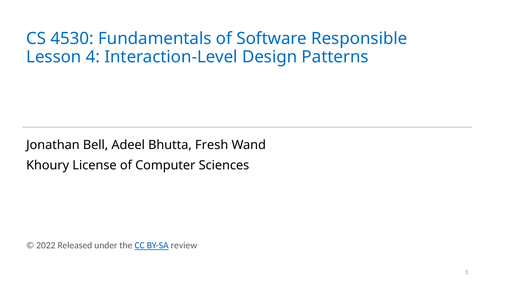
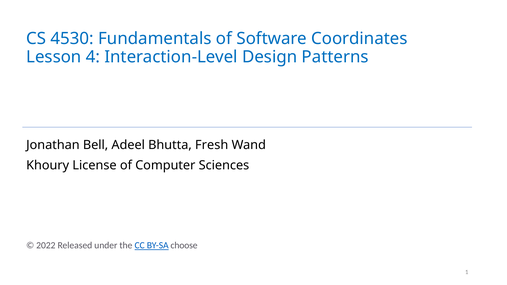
Responsible: Responsible -> Coordinates (359, 39)
review: review -> choose (184, 246)
